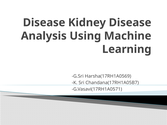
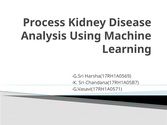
Disease: Disease -> Process (44, 23)
